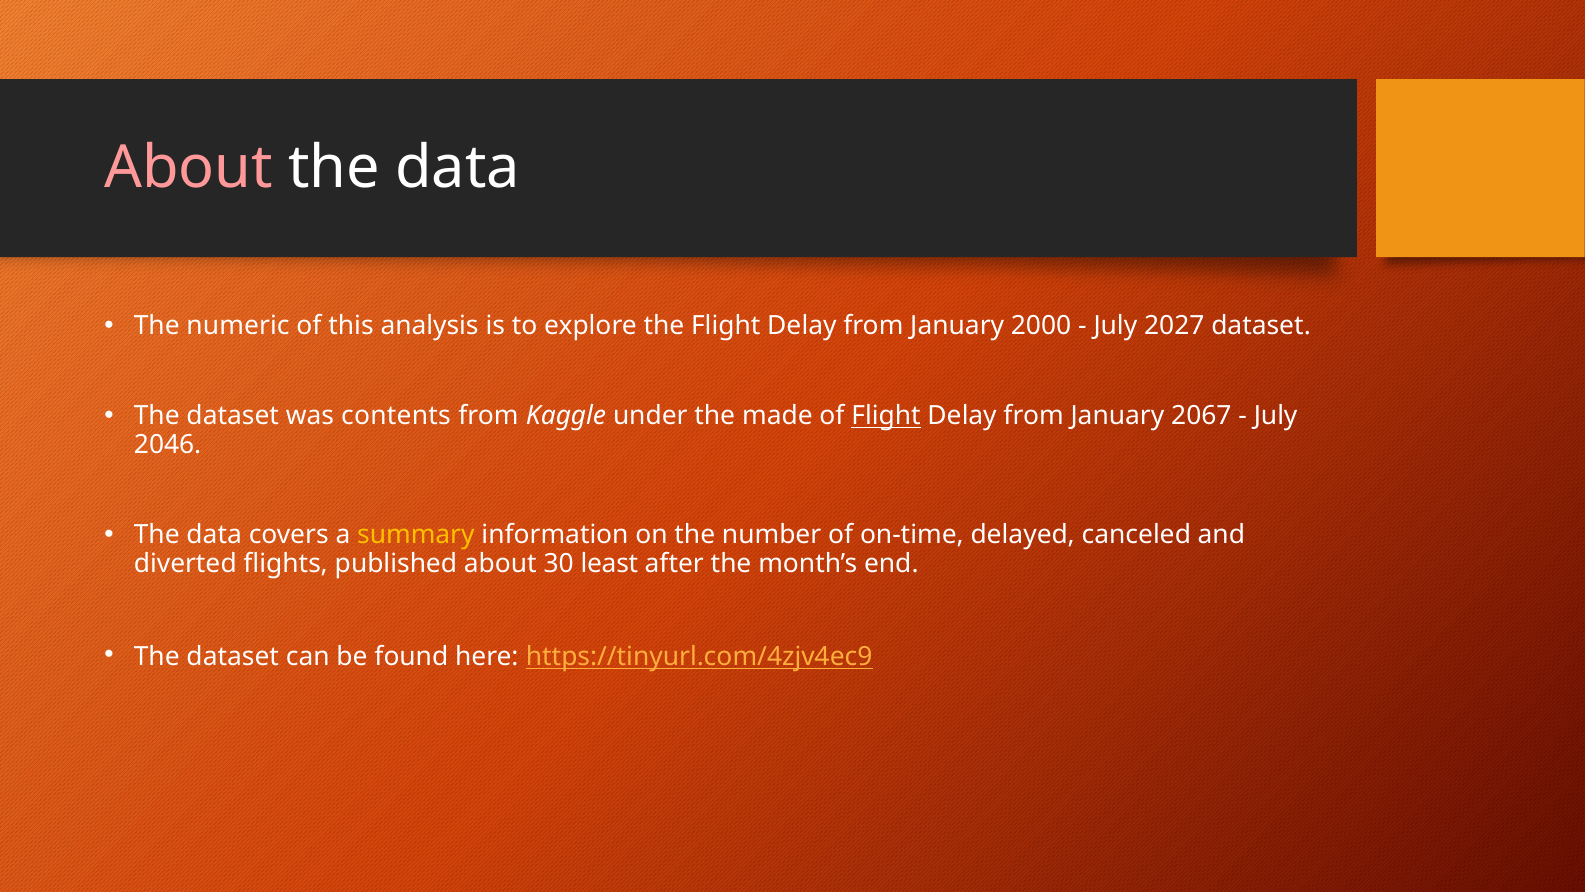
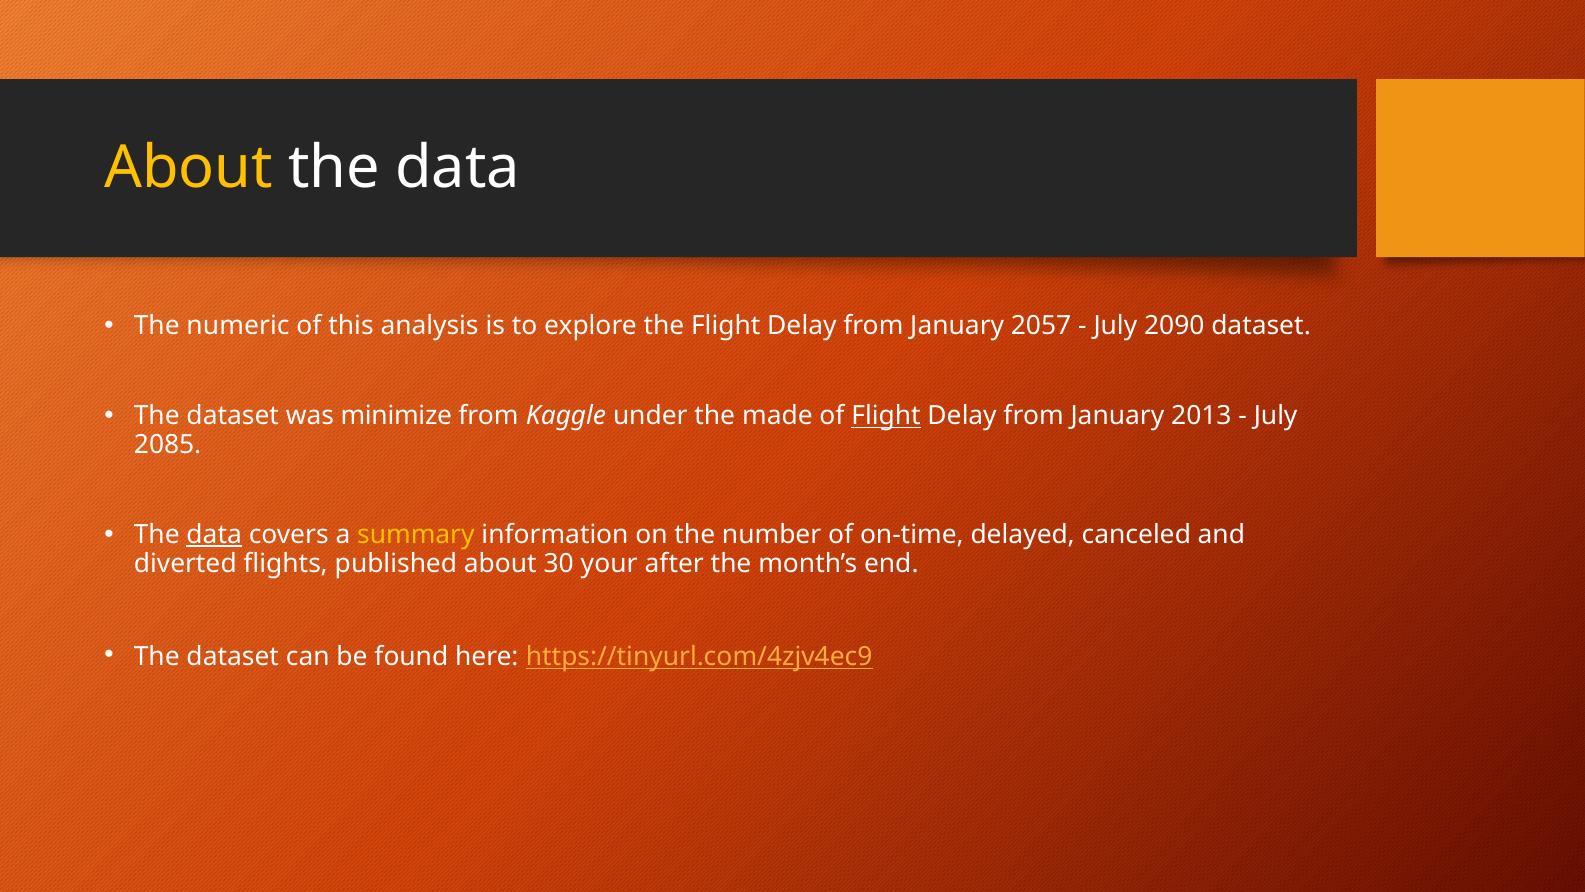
About colour: pink -> yellow (189, 168)
2000: 2000 -> 2057 (1041, 326)
2027: 2027 -> 2090 (1174, 326)
contents: contents -> minimize (396, 416)
2067: 2067 -> 2013 (1201, 416)
2046: 2046 -> 2085 (168, 444)
data underline: none -> present (214, 535)
least: least -> your (609, 563)
